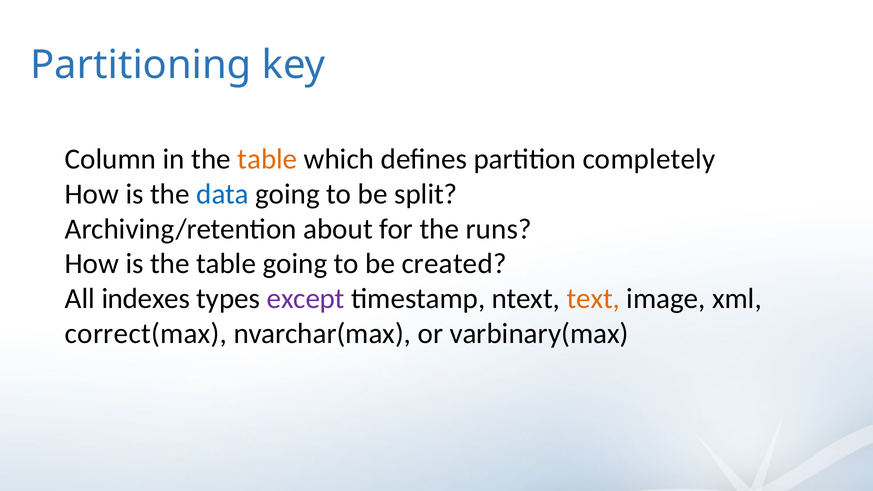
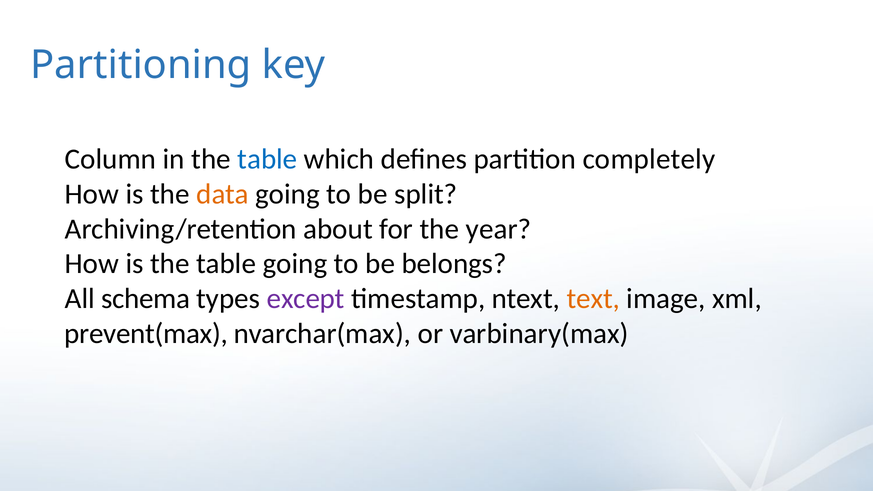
table colour: orange -> blue (267, 159)
data colour: blue -> orange (223, 194)
runs: runs -> year (499, 229)
created: created -> belongs (454, 264)
indexes: indexes -> schema (146, 299)
correct(max: correct(max -> prevent(max (146, 334)
